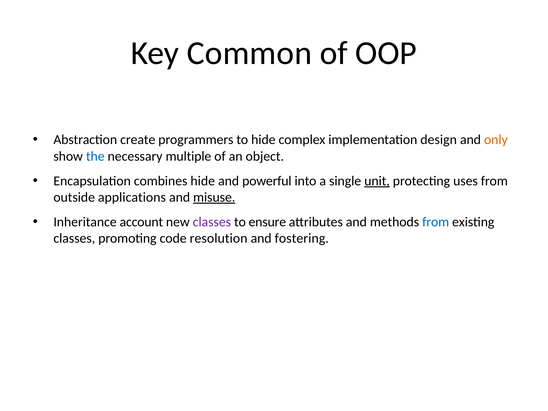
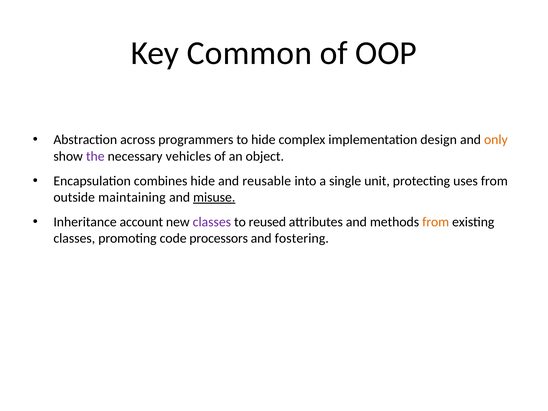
create: create -> across (138, 140)
the colour: blue -> purple (95, 156)
multiple: multiple -> vehicles (188, 156)
powerful: powerful -> reusable (267, 181)
unit underline: present -> none (377, 181)
applications: applications -> maintaining (132, 197)
ensure: ensure -> reused (267, 222)
from colour: blue -> orange (436, 222)
resolution: resolution -> processors (219, 238)
